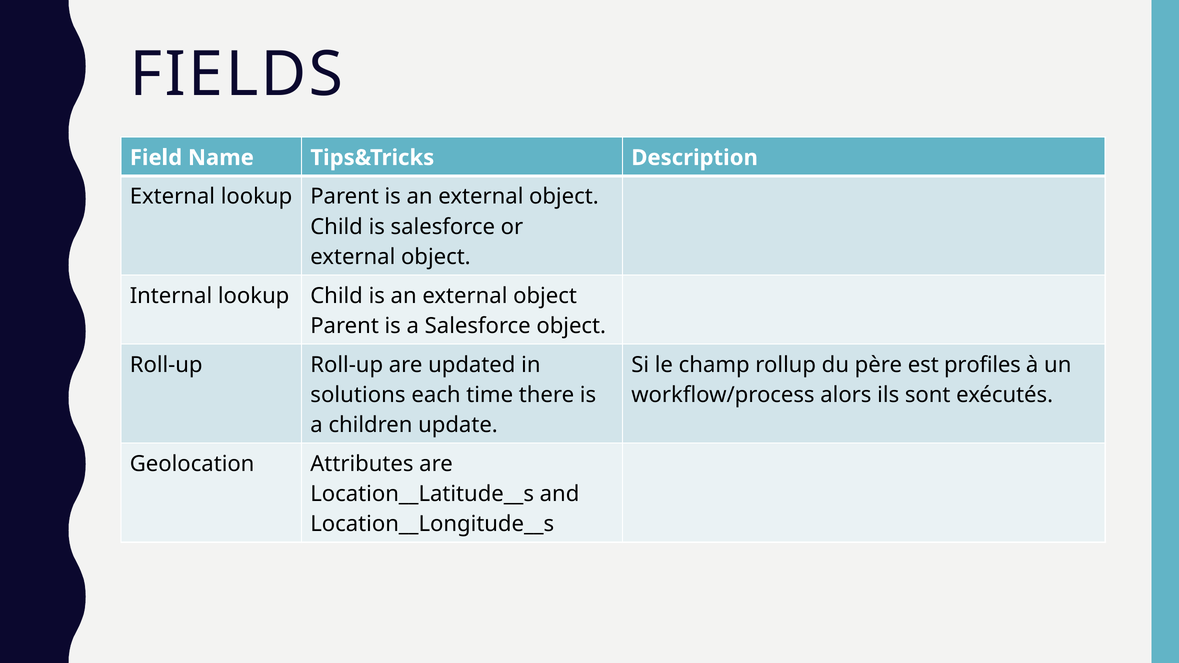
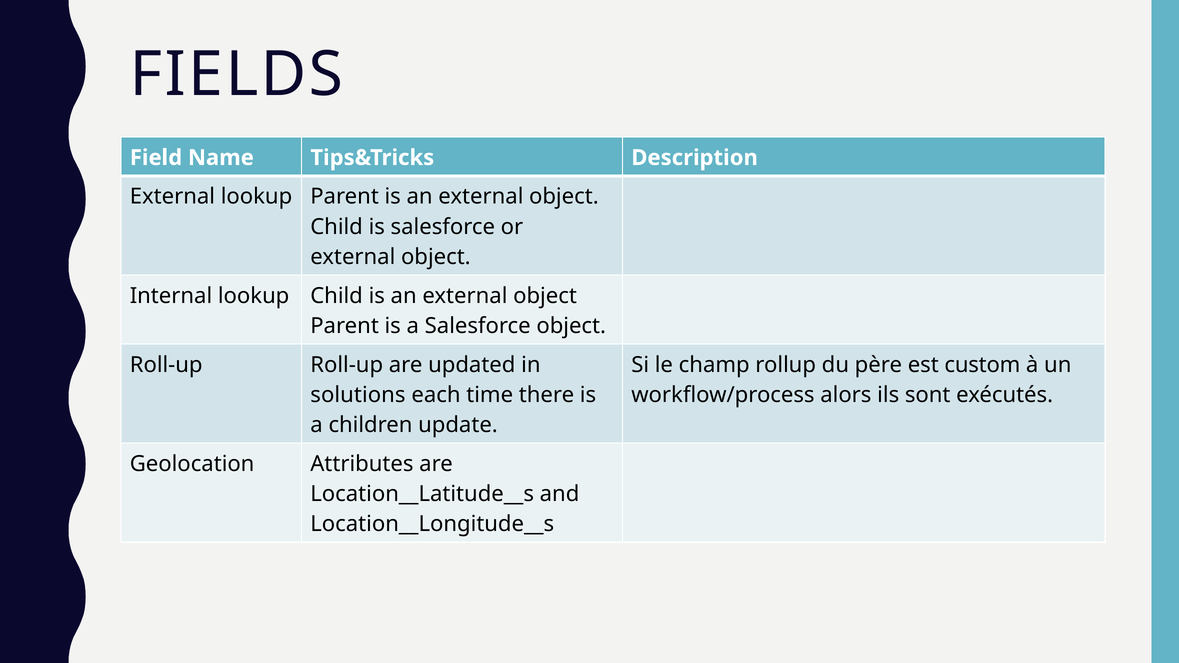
profiles: profiles -> custom (982, 365)
